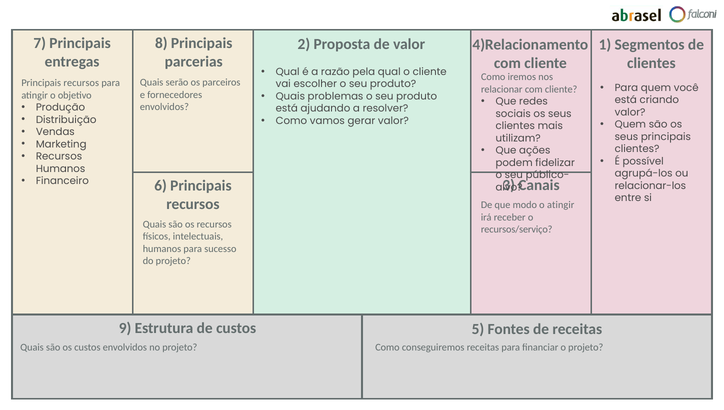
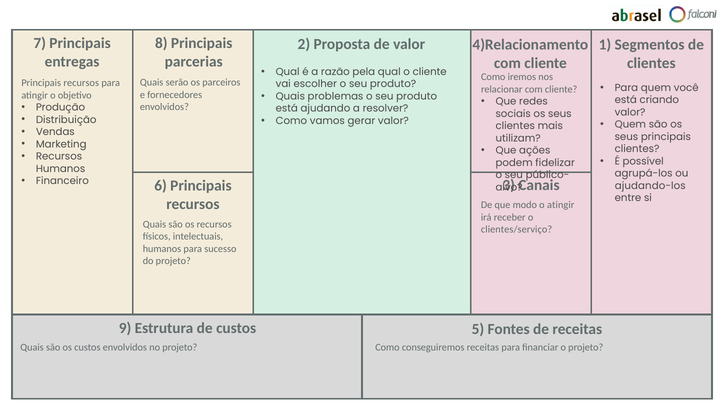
relacionar-los: relacionar-los -> ajudando-los (650, 186)
recursos/serviço: recursos/serviço -> clientes/serviço (517, 230)
